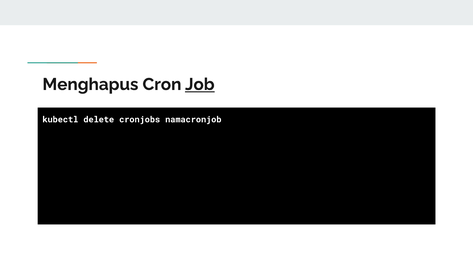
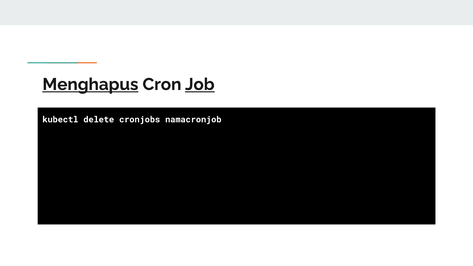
Menghapus underline: none -> present (90, 84)
